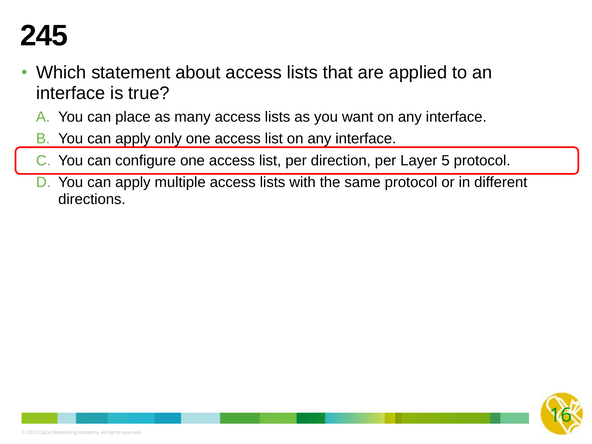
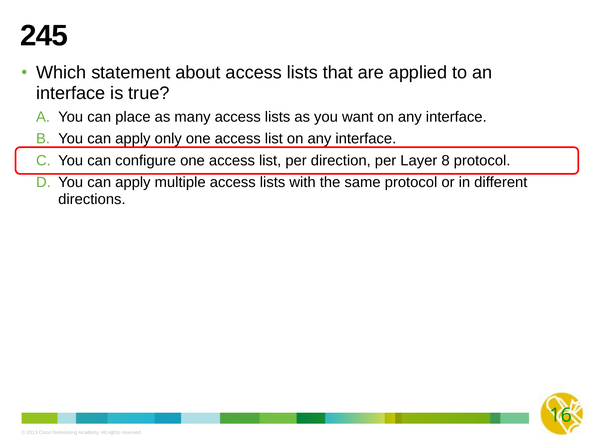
5: 5 -> 8 (446, 161)
